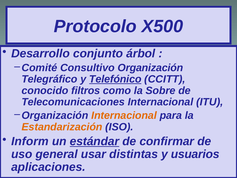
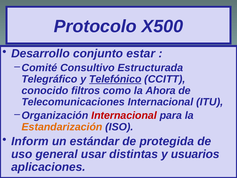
árbol: árbol -> estar (141, 53)
Consultivo Organización: Organización -> Estructurada (150, 68)
Sobre: Sobre -> Ahora (161, 90)
Internacional colour: orange -> red (124, 115)
estándar underline: present -> none (94, 141)
confirmar: confirmar -> protegida (167, 141)
